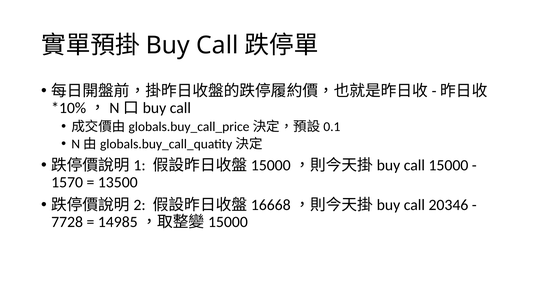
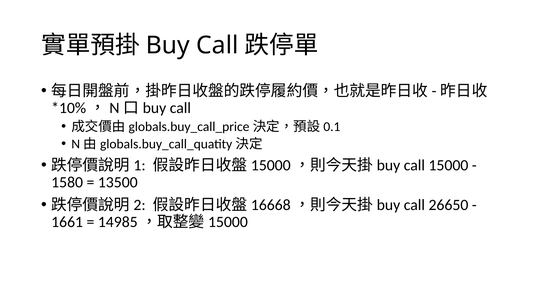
1570: 1570 -> 1580 (67, 182)
20346: 20346 -> 26650 (448, 205)
7728: 7728 -> 1661 (67, 222)
